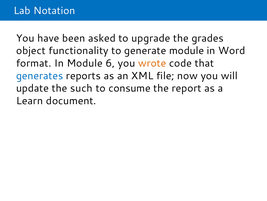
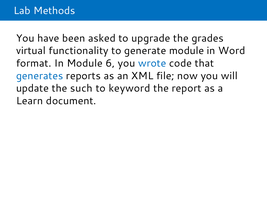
Notation: Notation -> Methods (54, 11)
object: object -> virtual (31, 51)
wrote colour: orange -> blue (152, 63)
consume: consume -> keyword (129, 88)
